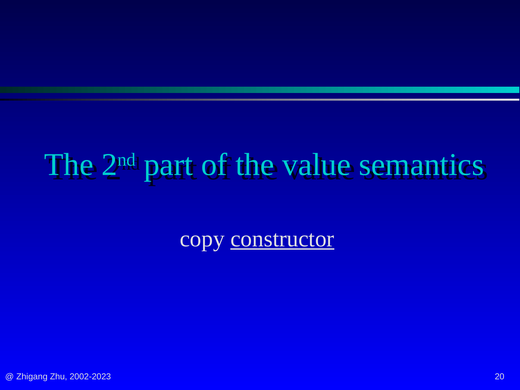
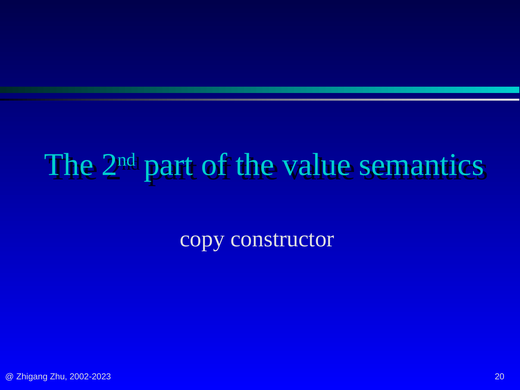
constructor underline: present -> none (282, 239)
